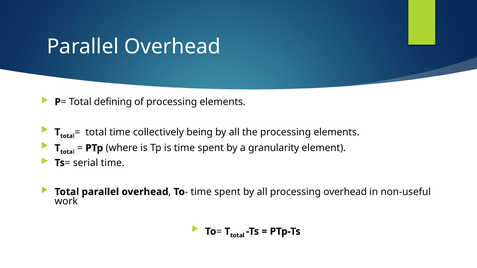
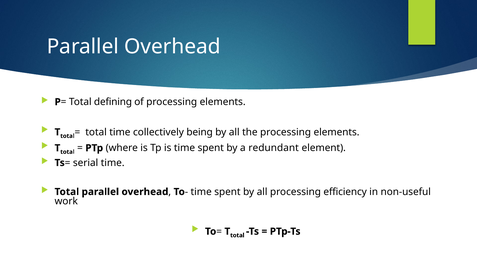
granularity: granularity -> redundant (274, 148)
processing overhead: overhead -> efficiency (345, 192)
